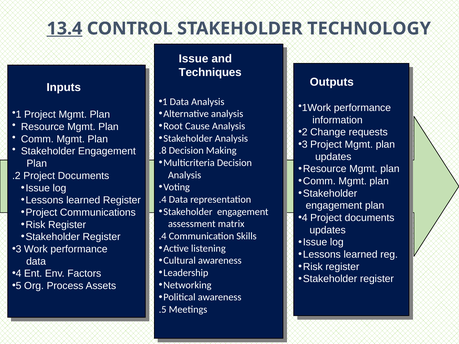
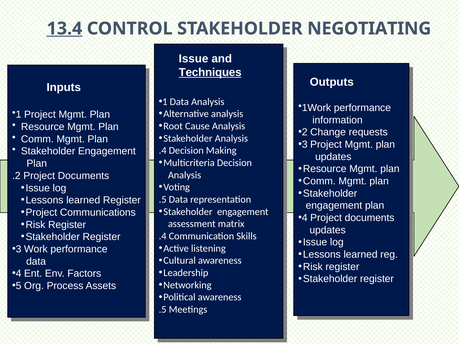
TECHNOLOGY: TECHNOLOGY -> NEGOTIATING (369, 29)
Techniques underline: none -> present (210, 73)
.8: .8 -> .4 (163, 151)
.4: .4 -> .5 (163, 200)
